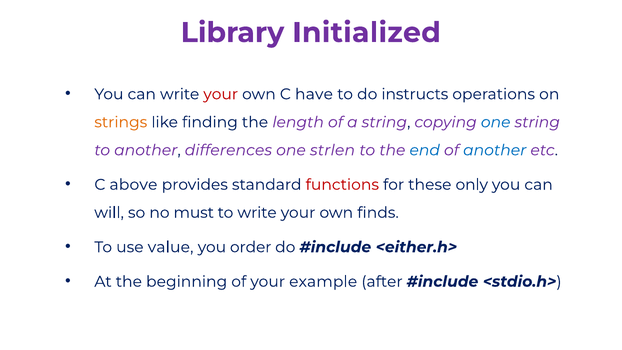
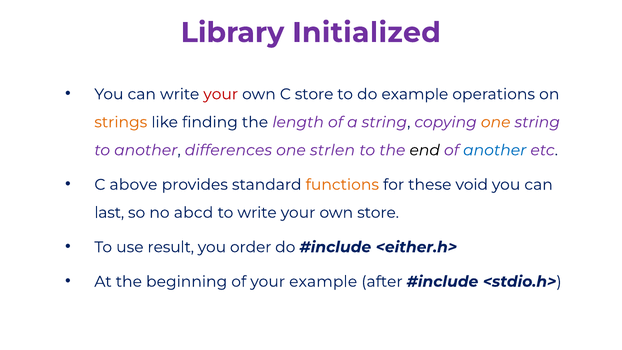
C have: have -> store (314, 94)
do instructs: instructs -> example (415, 94)
one colour: blue -> orange (496, 122)
end colour: blue -> black (425, 150)
functions colour: red -> orange (342, 185)
only: only -> void (472, 185)
will: will -> last (109, 213)
must: must -> abcd (194, 213)
own finds: finds -> store (378, 213)
value: value -> result (171, 247)
